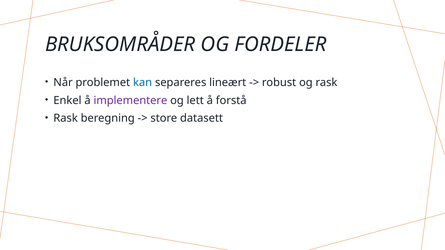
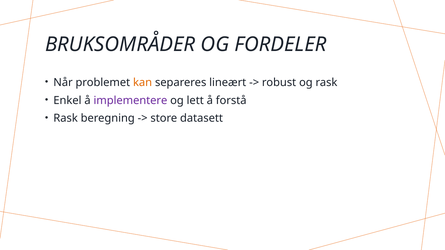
kan colour: blue -> orange (143, 82)
